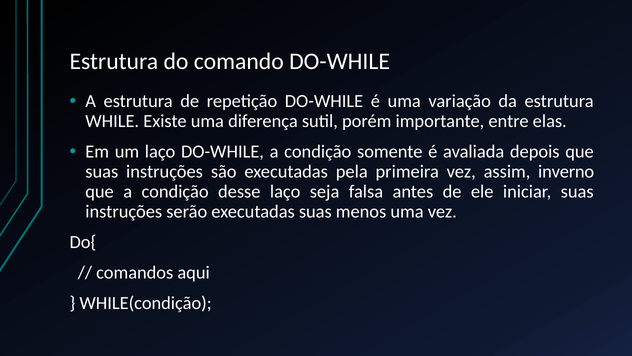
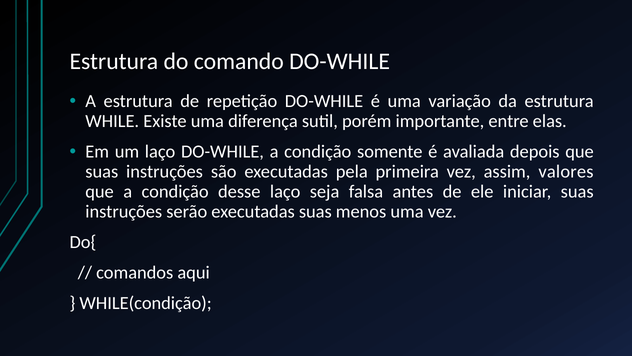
inverno: inverno -> valores (566, 172)
